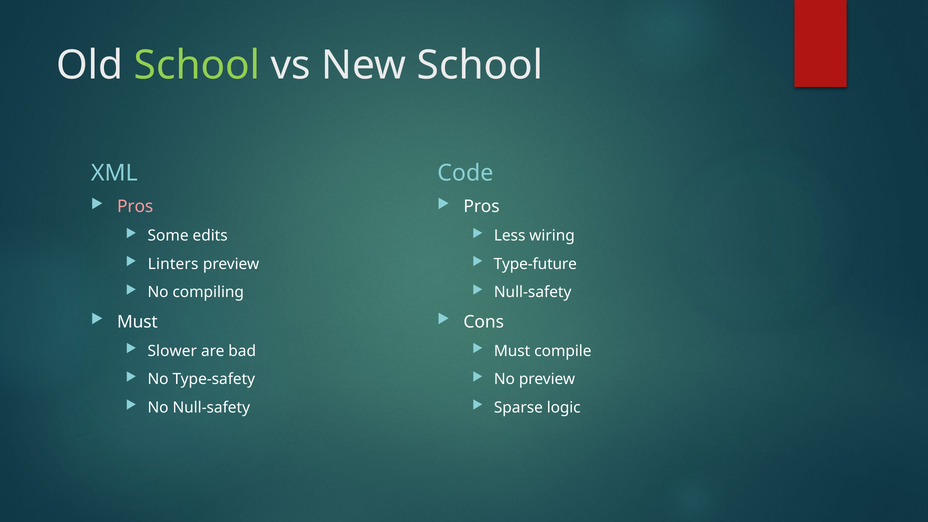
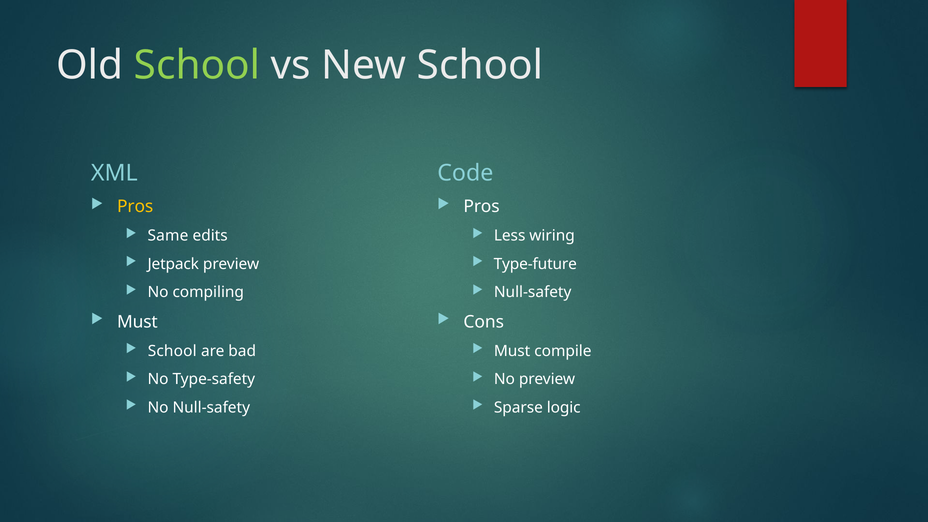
Pros colour: pink -> yellow (135, 207)
Some: Some -> Same (168, 236)
Linters: Linters -> Jetpack (173, 264)
Slower: Slower -> School (172, 351)
